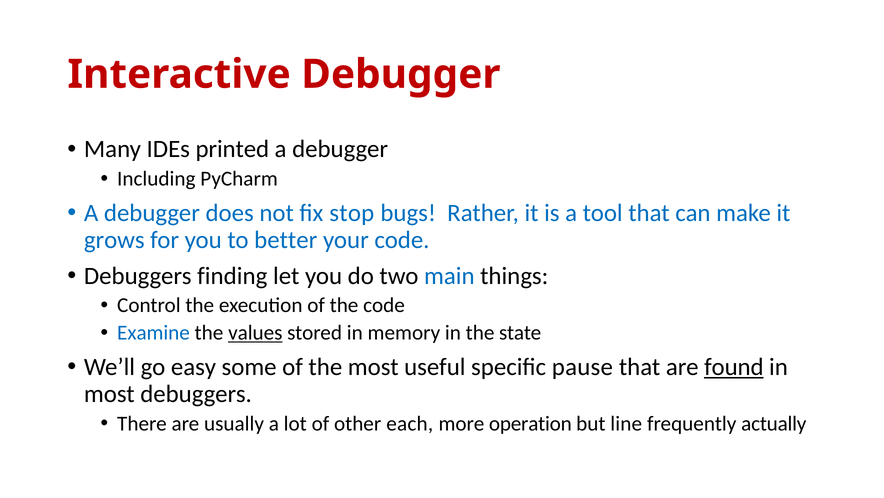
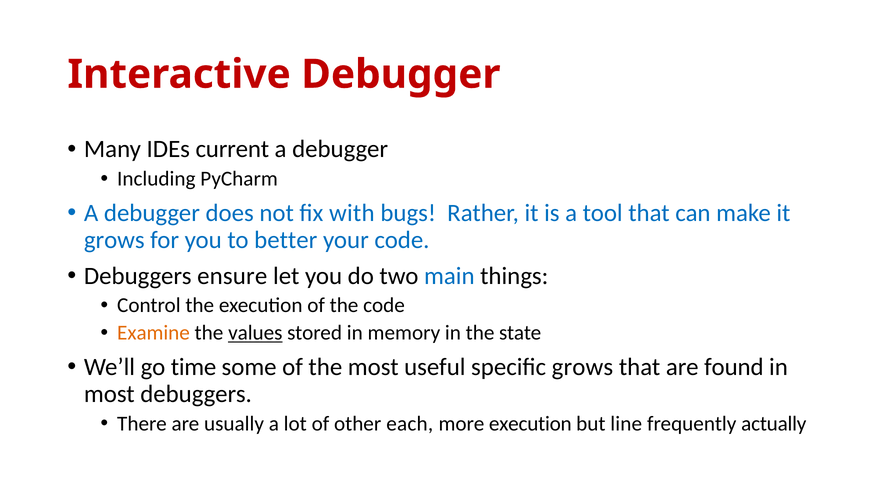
printed: printed -> current (232, 149)
stop: stop -> with (352, 213)
finding: finding -> ensure (232, 276)
Examine colour: blue -> orange (153, 332)
easy: easy -> time (194, 367)
specific pause: pause -> grows (582, 367)
found underline: present -> none (734, 367)
more operation: operation -> execution (530, 423)
